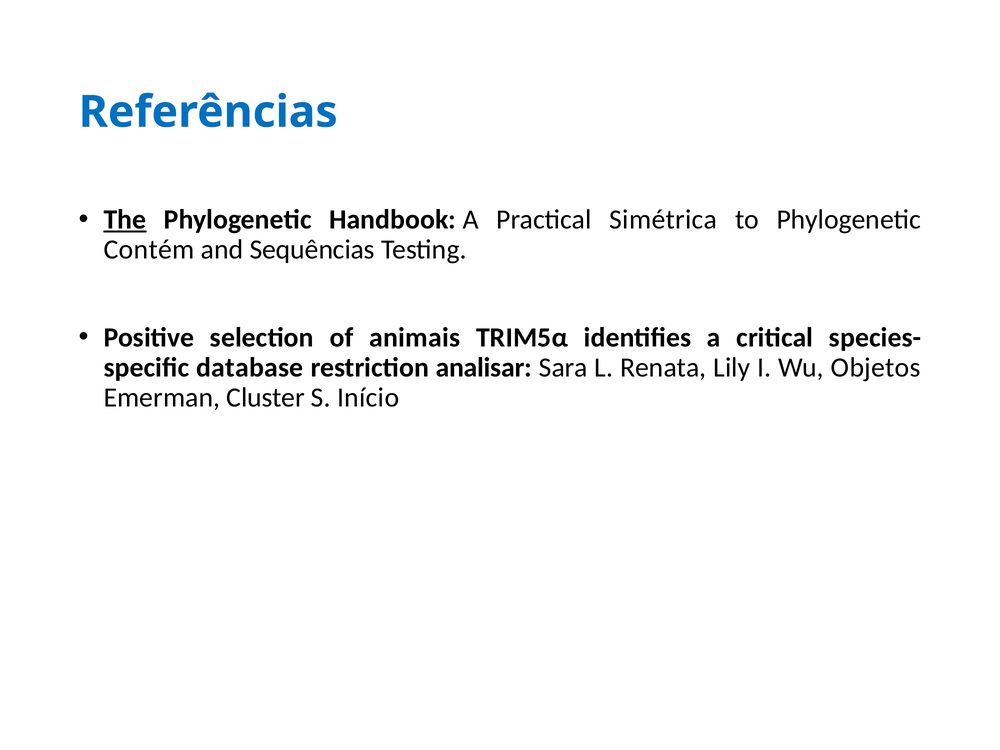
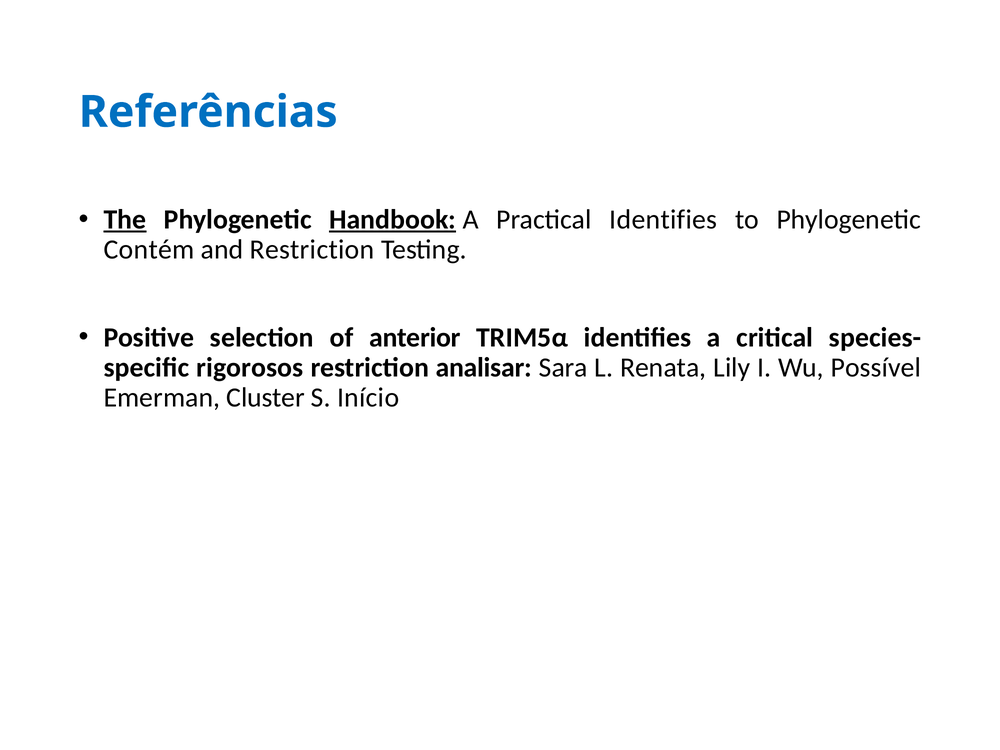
Handbook underline: none -> present (393, 220)
Practical Simétrica: Simétrica -> Identifies (663, 220)
and Sequências: Sequências -> Restriction (312, 250)
animais: animais -> anterior (415, 337)
database: database -> rigorosos (250, 367)
Objetos: Objetos -> Possível (876, 367)
